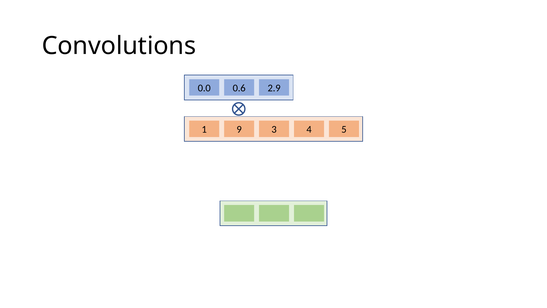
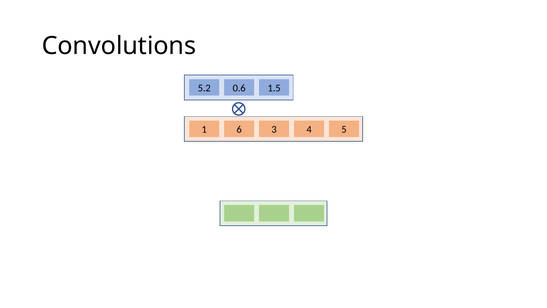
0.0: 0.0 -> 5.2 (204, 88)
2.9: 2.9 -> 1.5 (274, 88)
9: 9 -> 6 (239, 129)
